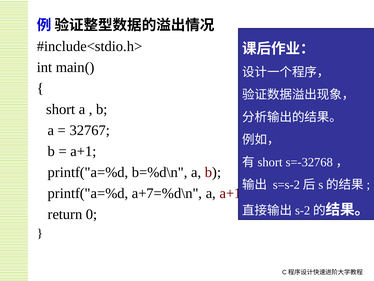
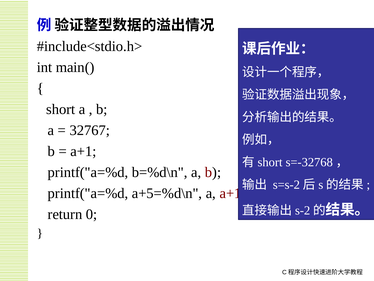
a+7=%d\n: a+7=%d\n -> a+5=%d\n (167, 193)
